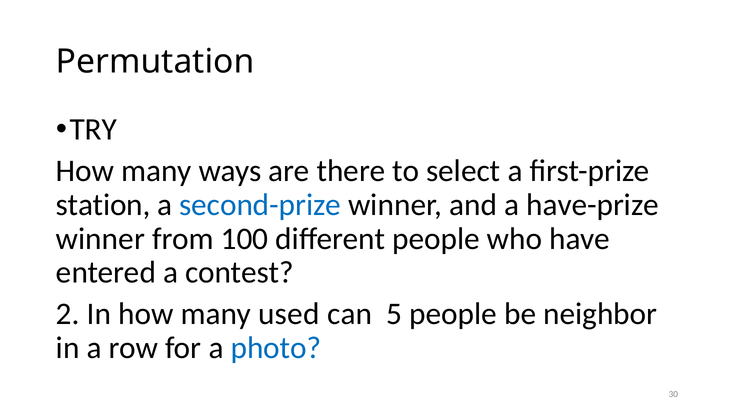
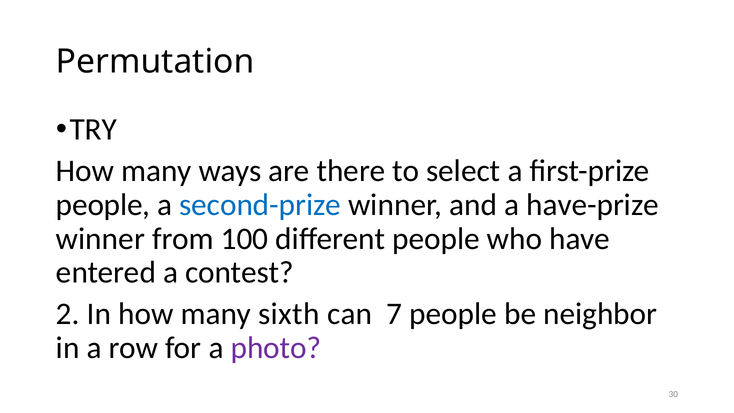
station: station -> people (103, 205)
used: used -> sixth (289, 314)
5: 5 -> 7 (394, 314)
photo colour: blue -> purple (276, 348)
